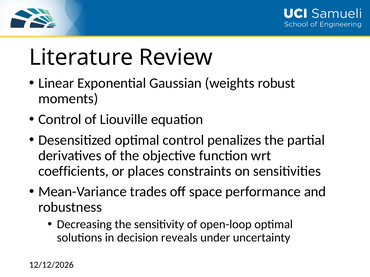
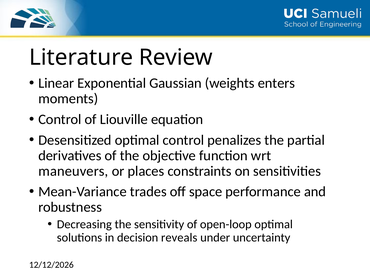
robust: robust -> enters (276, 83)
coefficients: coefficients -> maneuvers (73, 171)
